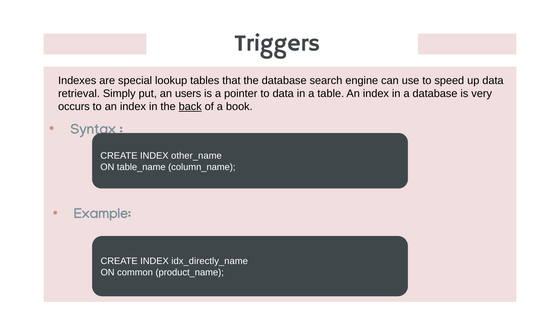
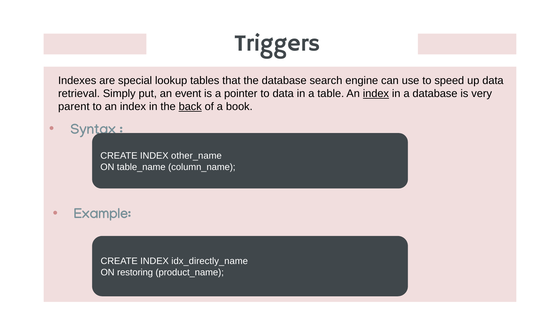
users: users -> event (188, 94)
index underline: none -> present (376, 94)
occurs: occurs -> parent (74, 107)
common: common -> restoring (135, 272)
